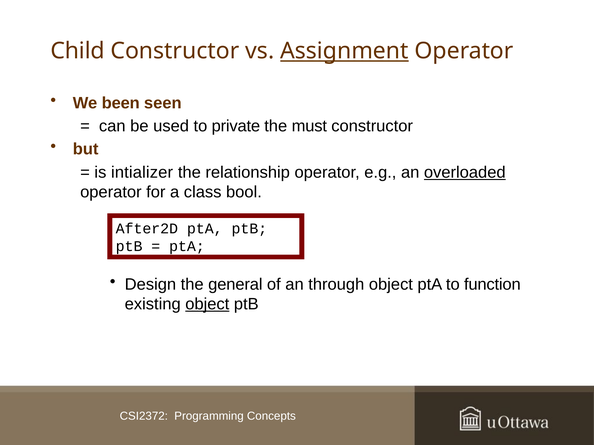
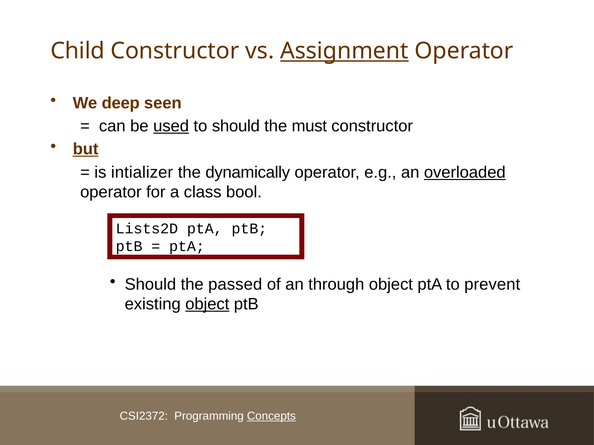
been: been -> deep (121, 103)
used underline: none -> present (171, 126)
to private: private -> should (236, 126)
but underline: none -> present (86, 149)
relationship: relationship -> dynamically (248, 172)
After2D: After2D -> Lists2D (147, 229)
Design: Design -> Should (150, 285)
general: general -> passed (235, 285)
function: function -> prevent (492, 285)
Concepts underline: none -> present (271, 417)
